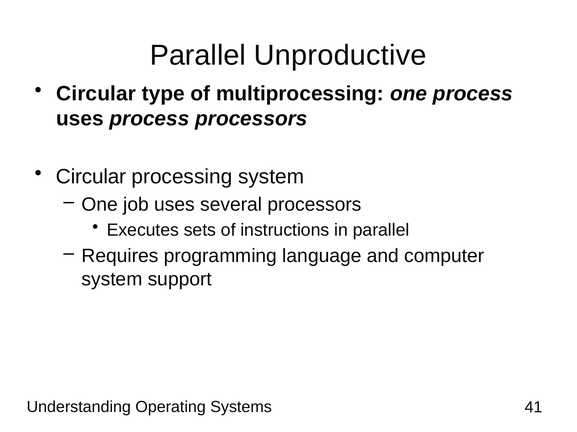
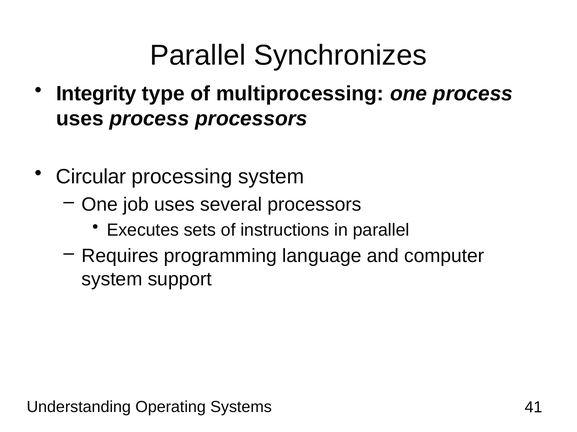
Unproductive: Unproductive -> Synchronizes (340, 55)
Circular: Circular -> Integrity (96, 94)
